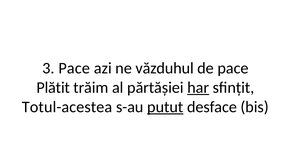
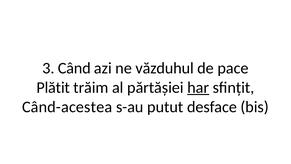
3 Pace: Pace -> Când (74, 68)
Totul-acestea: Totul-acestea -> Când-acestea (67, 107)
putut underline: present -> none (165, 107)
